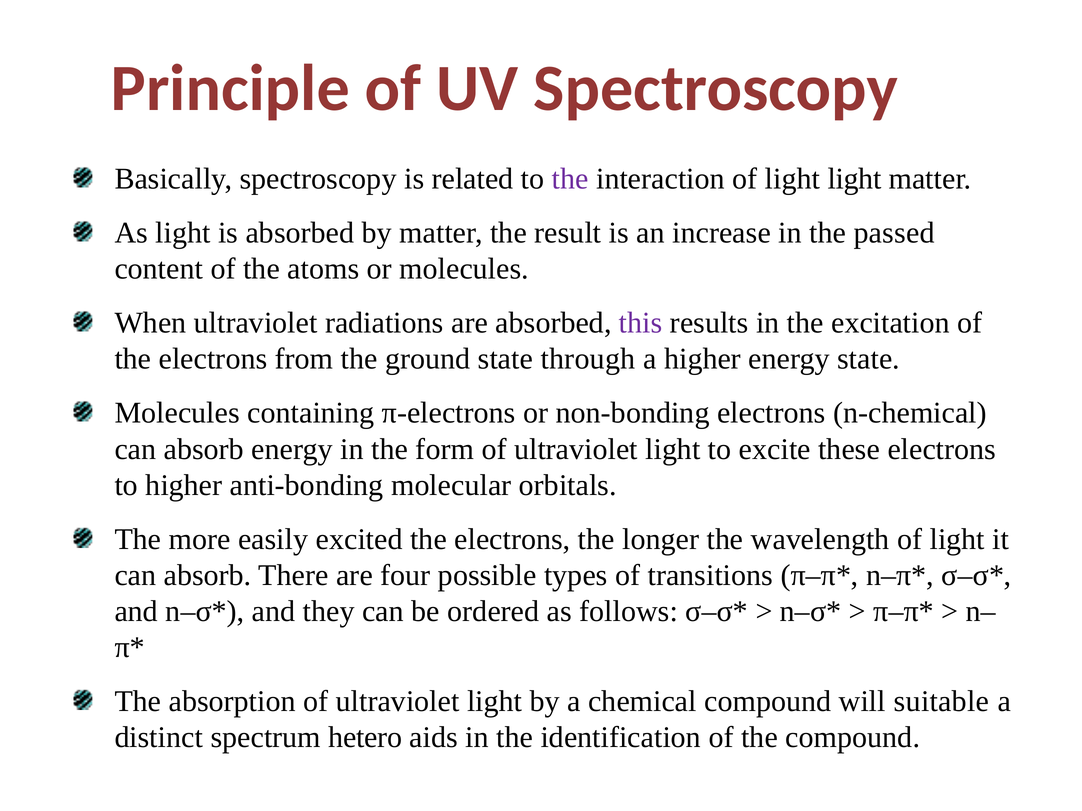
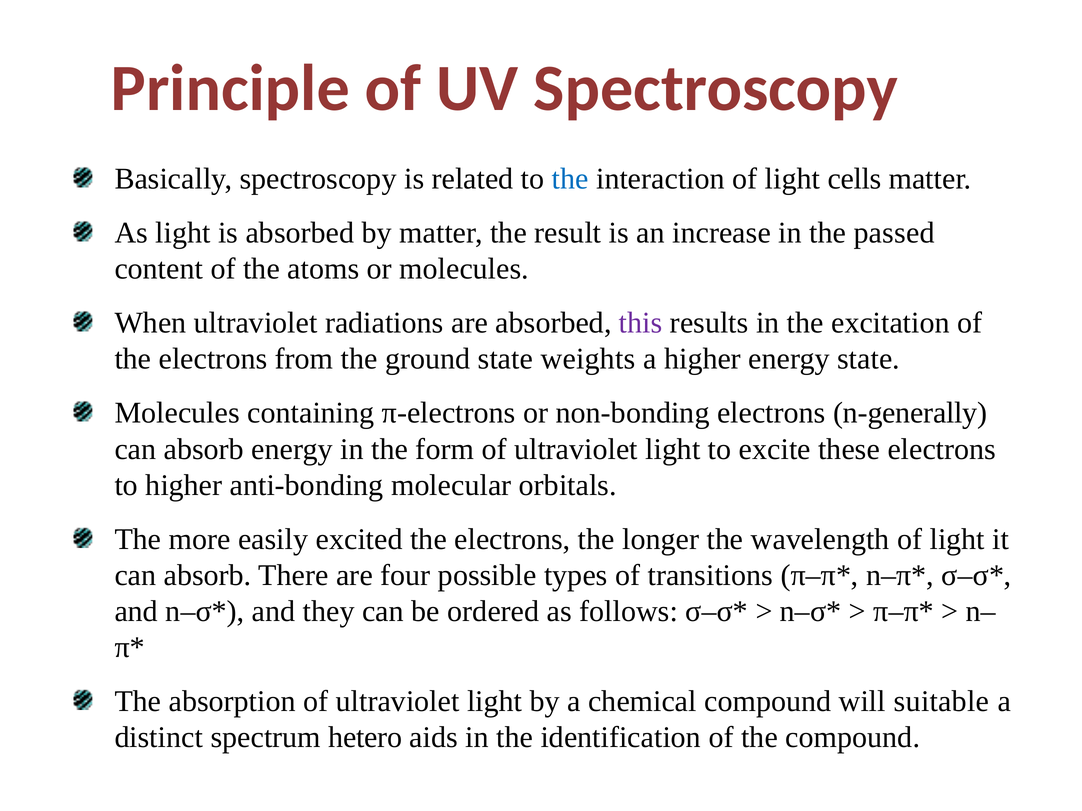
the colour: purple -> blue (570, 179)
light light: light -> cells (855, 179)
through: through -> weights (588, 359)
n-chemical: n-chemical -> n-generally (910, 413)
